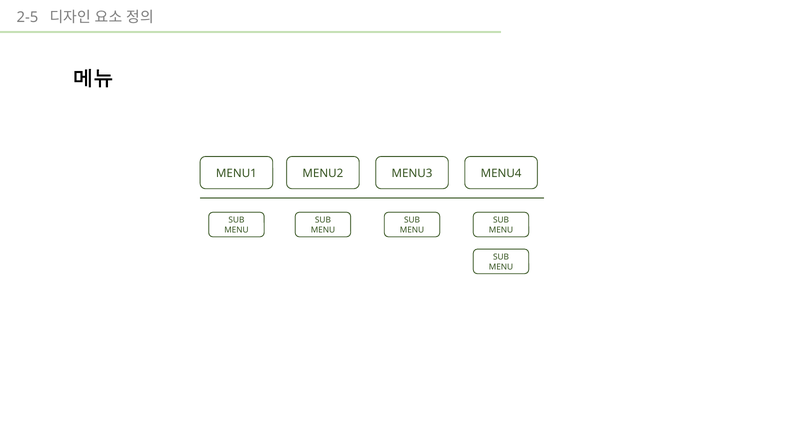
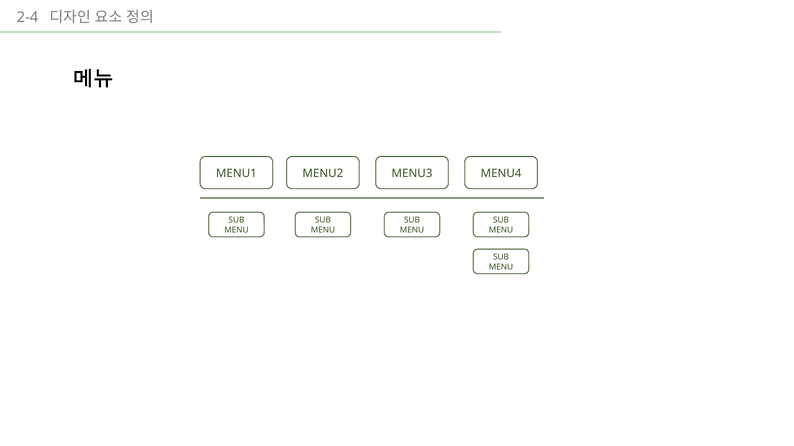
2-5: 2-5 -> 2-4 (27, 17)
